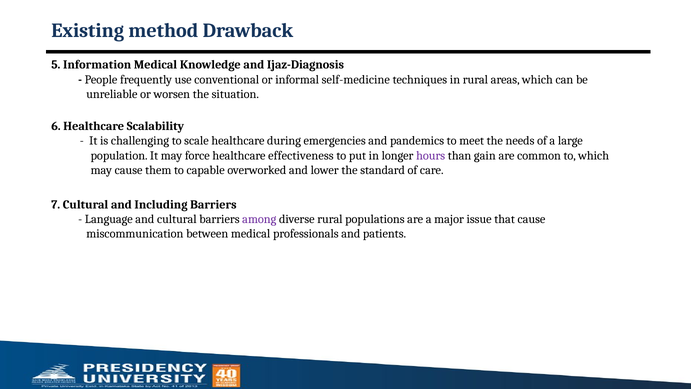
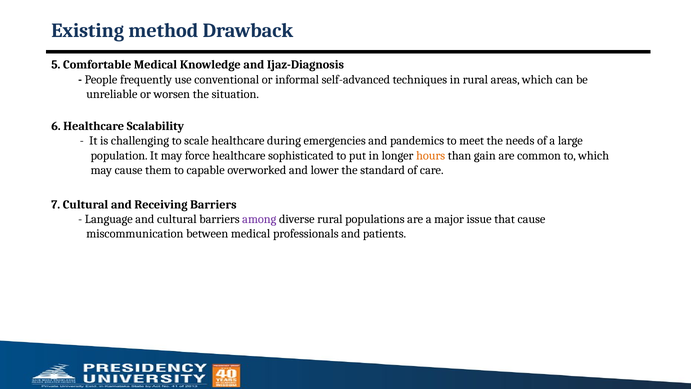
Information: Information -> Comfortable (97, 65)
self-medicine: self-medicine -> self-advanced (356, 79)
effectiveness: effectiveness -> sophisticated (301, 155)
hours colour: purple -> orange (431, 155)
Including: Including -> Receiving (161, 204)
